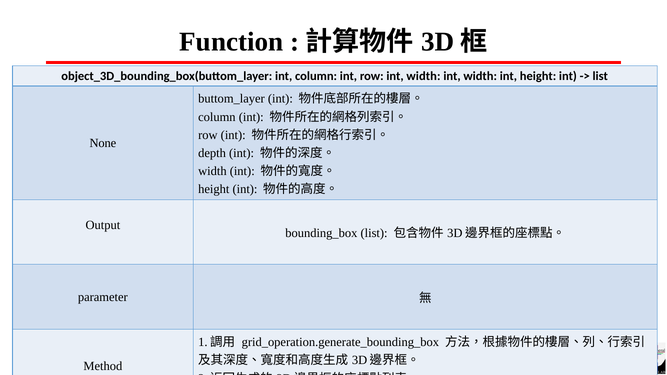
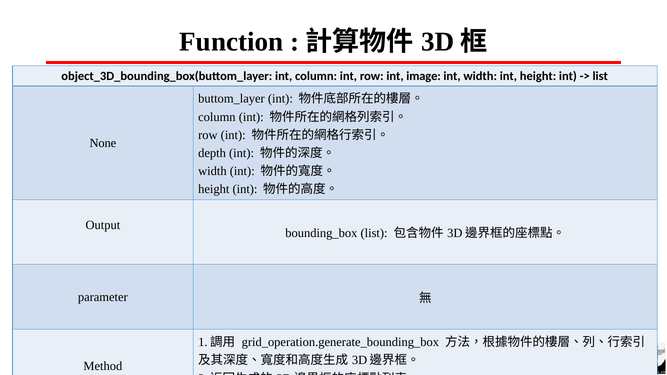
row int width: width -> image (424, 76)
